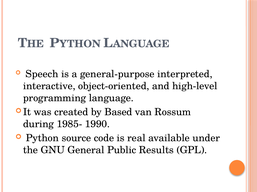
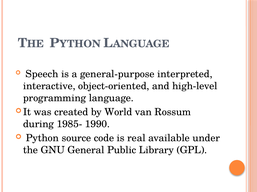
Based: Based -> World (118, 113)
Results: Results -> Library (156, 151)
